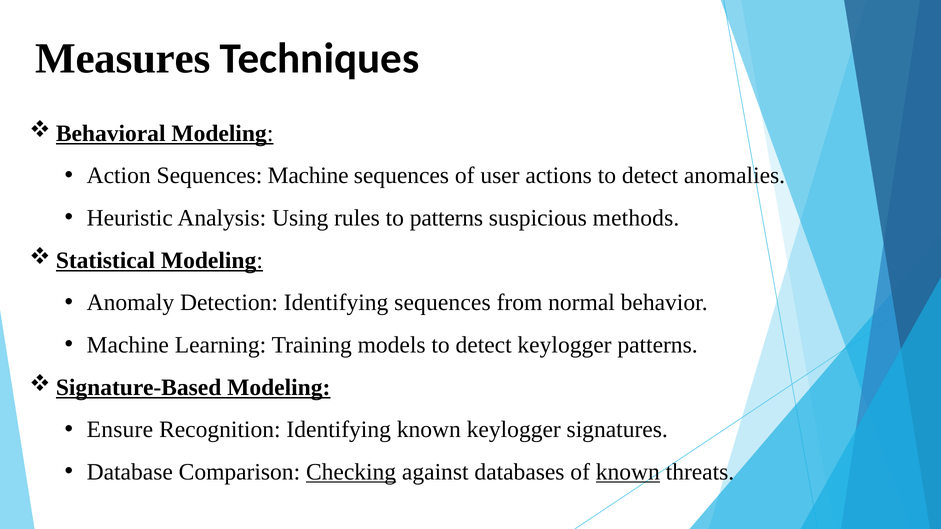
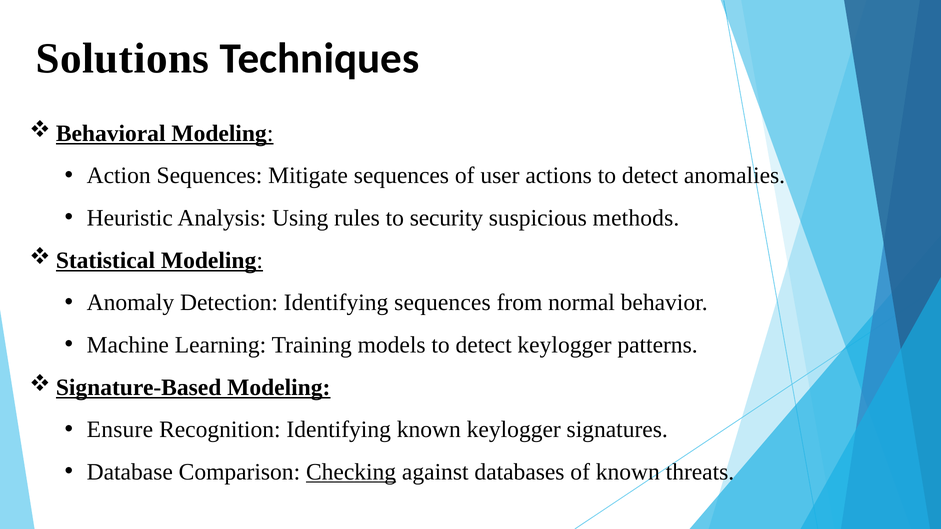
Measures: Measures -> Solutions (122, 59)
Sequences Machine: Machine -> Mitigate (308, 176)
to patterns: patterns -> security (446, 218)
known underline: present -> none (628, 472)
